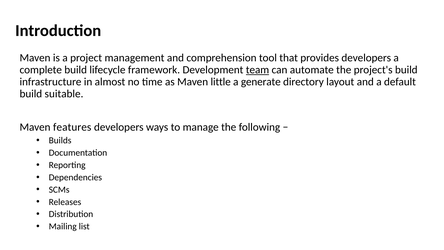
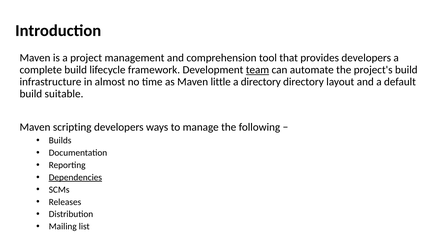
a generate: generate -> directory (261, 82)
features: features -> scripting (72, 127)
Dependencies underline: none -> present (75, 177)
